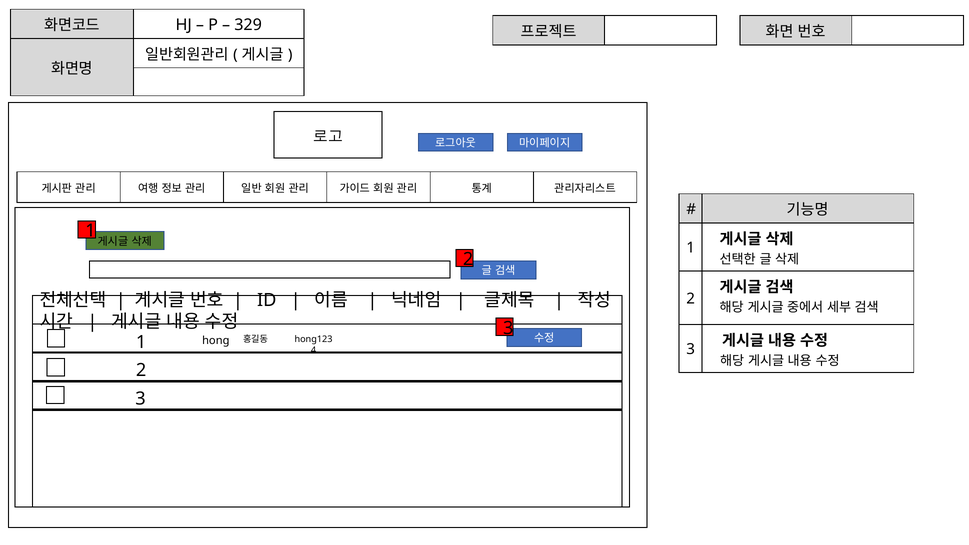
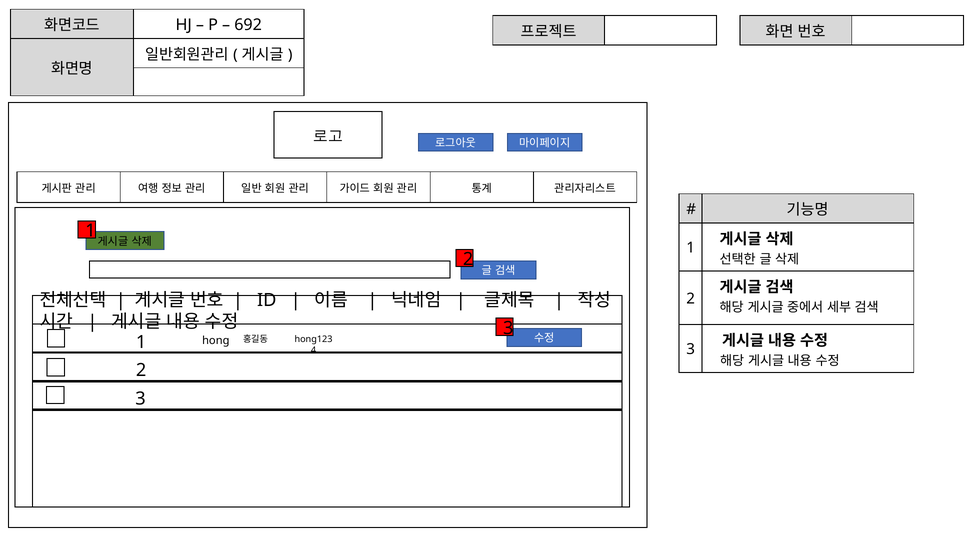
329: 329 -> 692 (248, 25)
